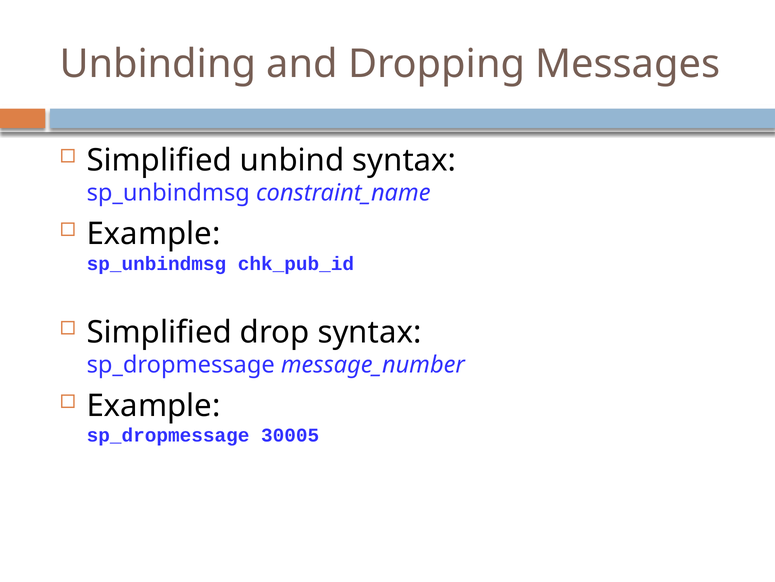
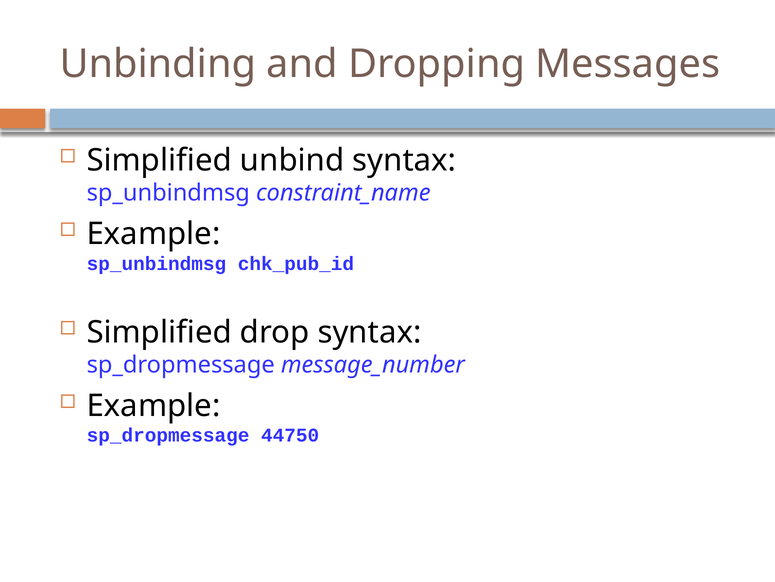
30005: 30005 -> 44750 (290, 435)
